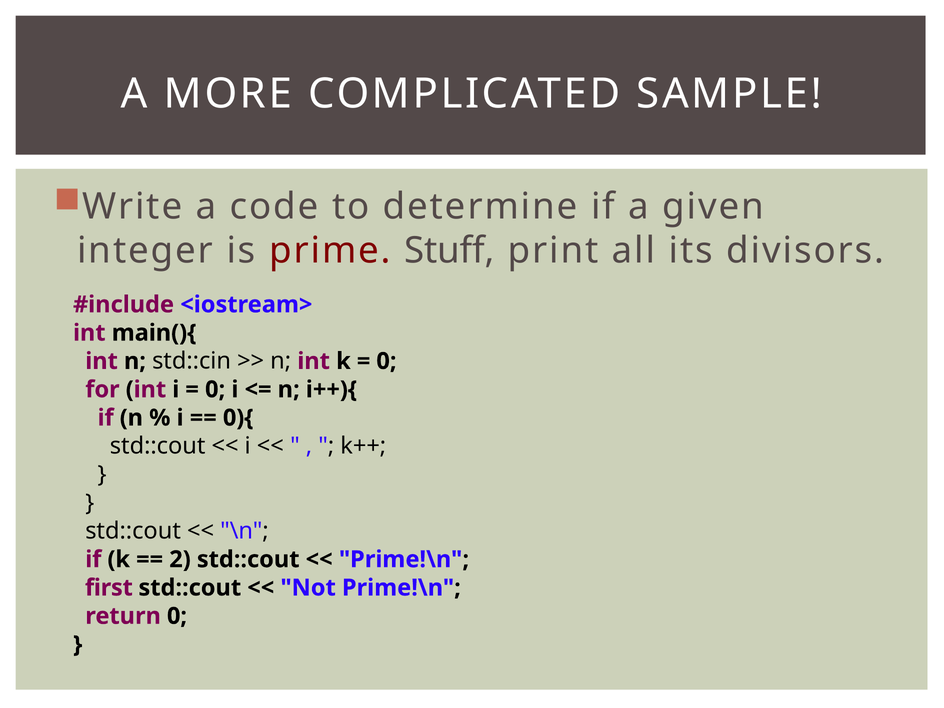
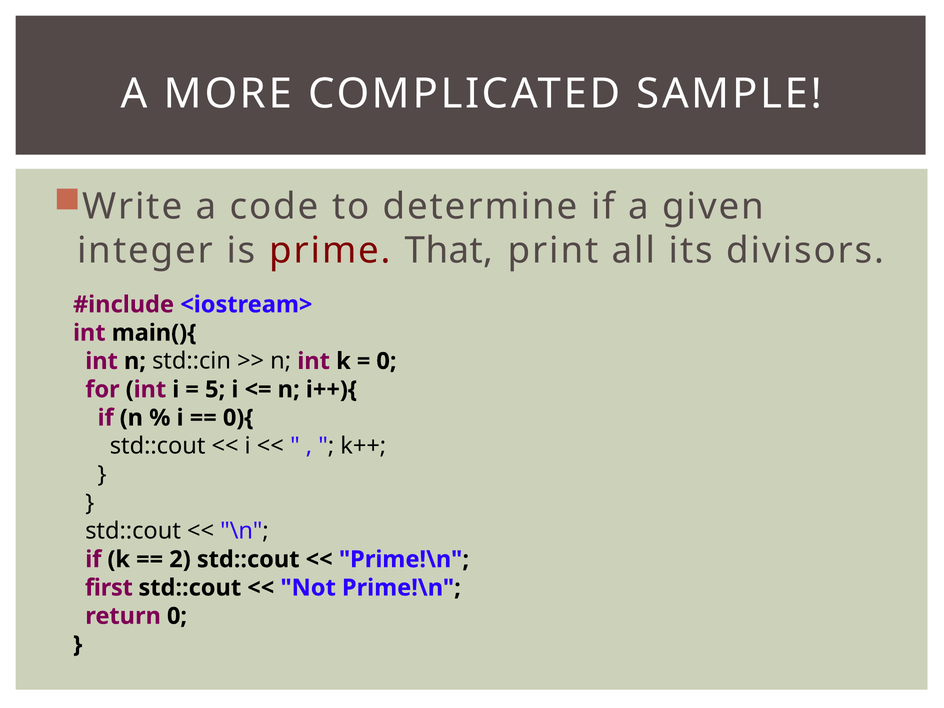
Stuff: Stuff -> That (449, 251)
0: 0 -> 5 (215, 390)
